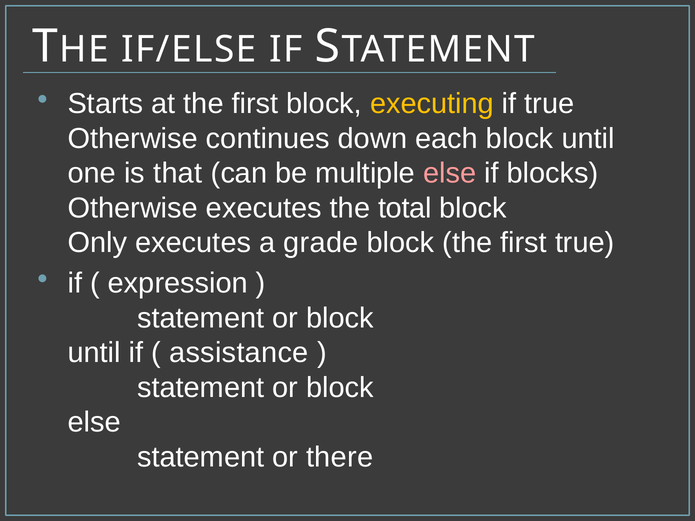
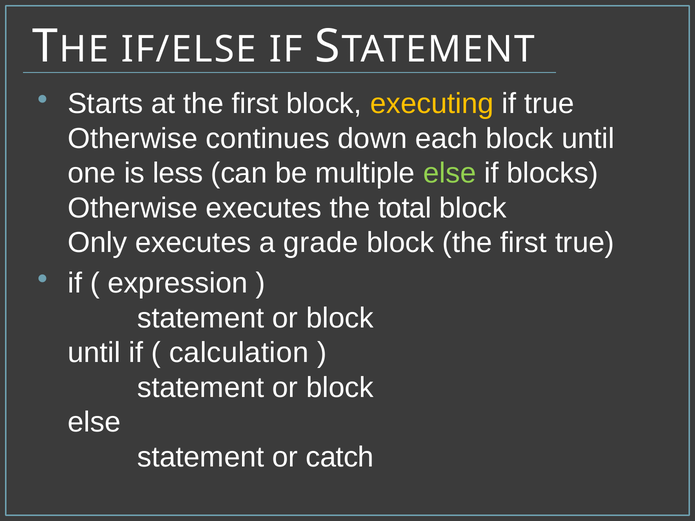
that: that -> less (178, 173)
else colour: pink -> light green (450, 173)
assistance: assistance -> calculation (239, 353)
there: there -> catch (340, 457)
